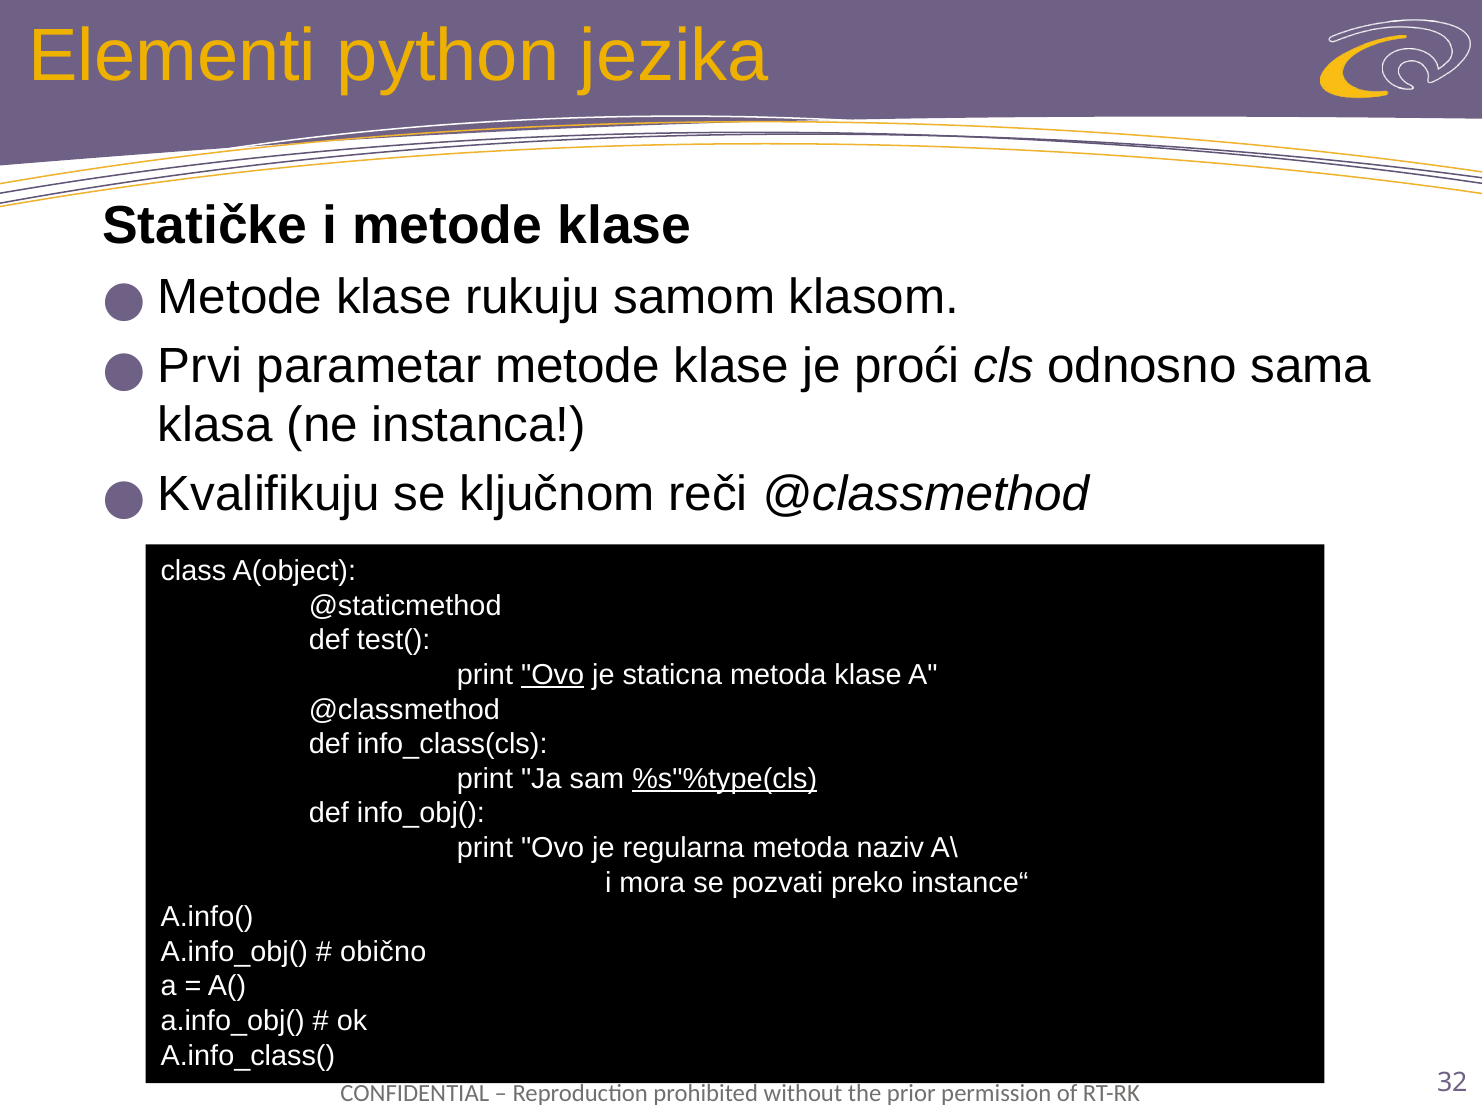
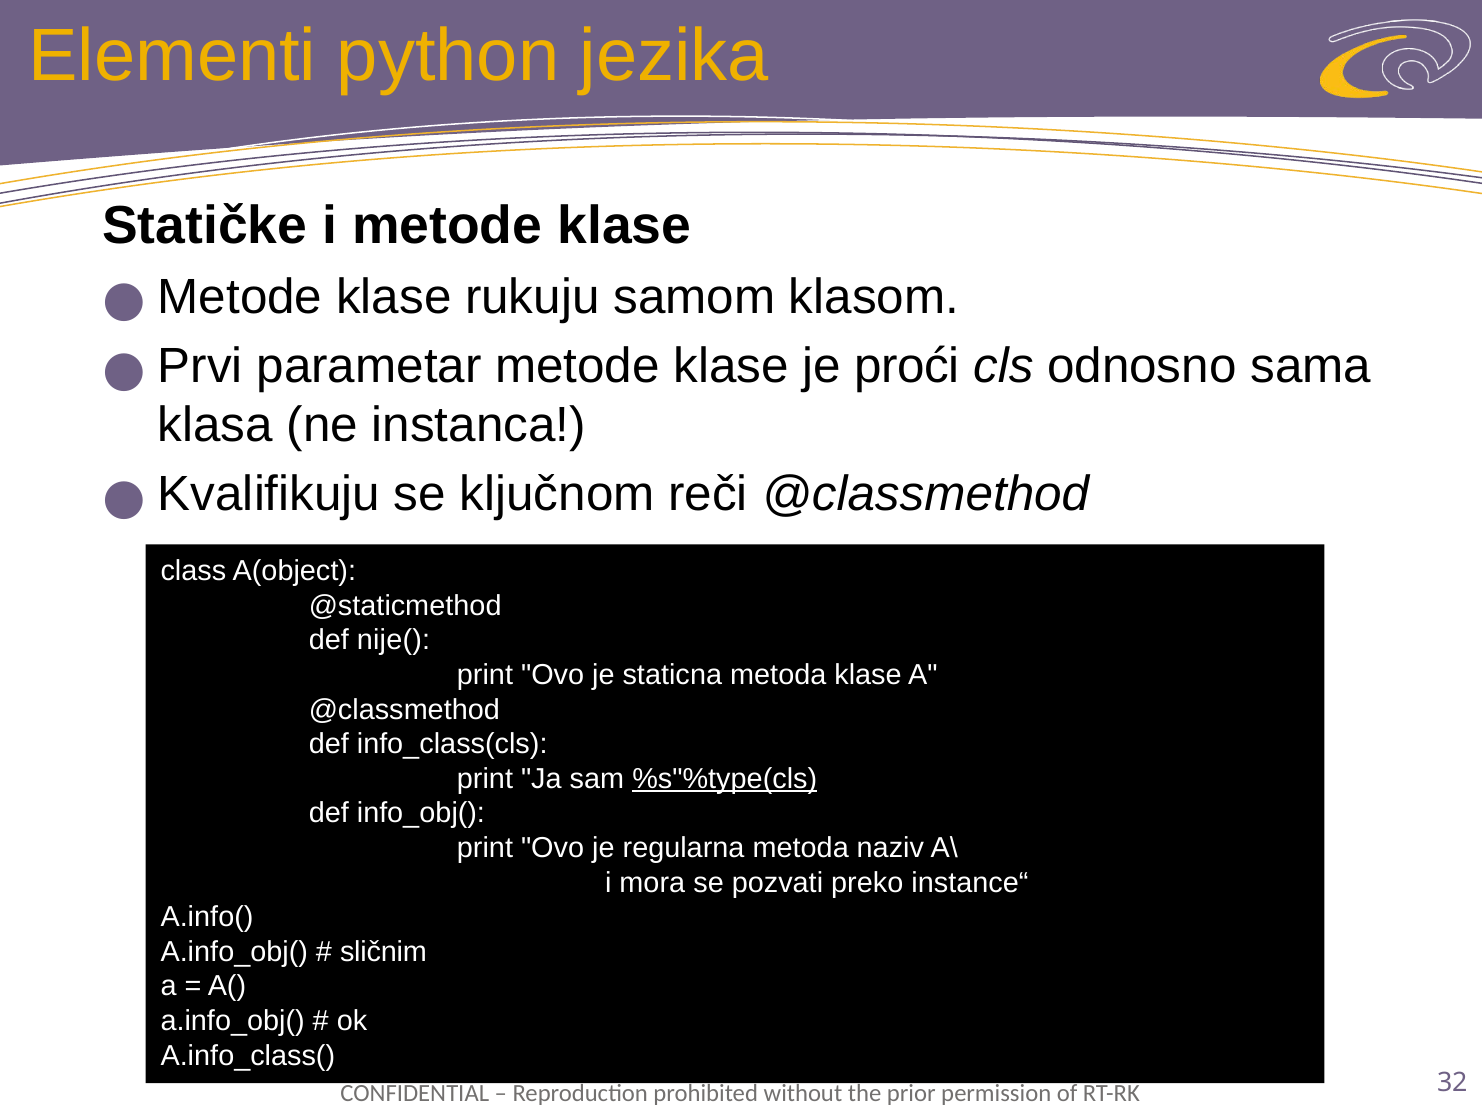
test(: test( -> nije( (394, 640)
Ovo underline: present -> none (553, 675)
obično: obično -> sličnim (383, 951)
